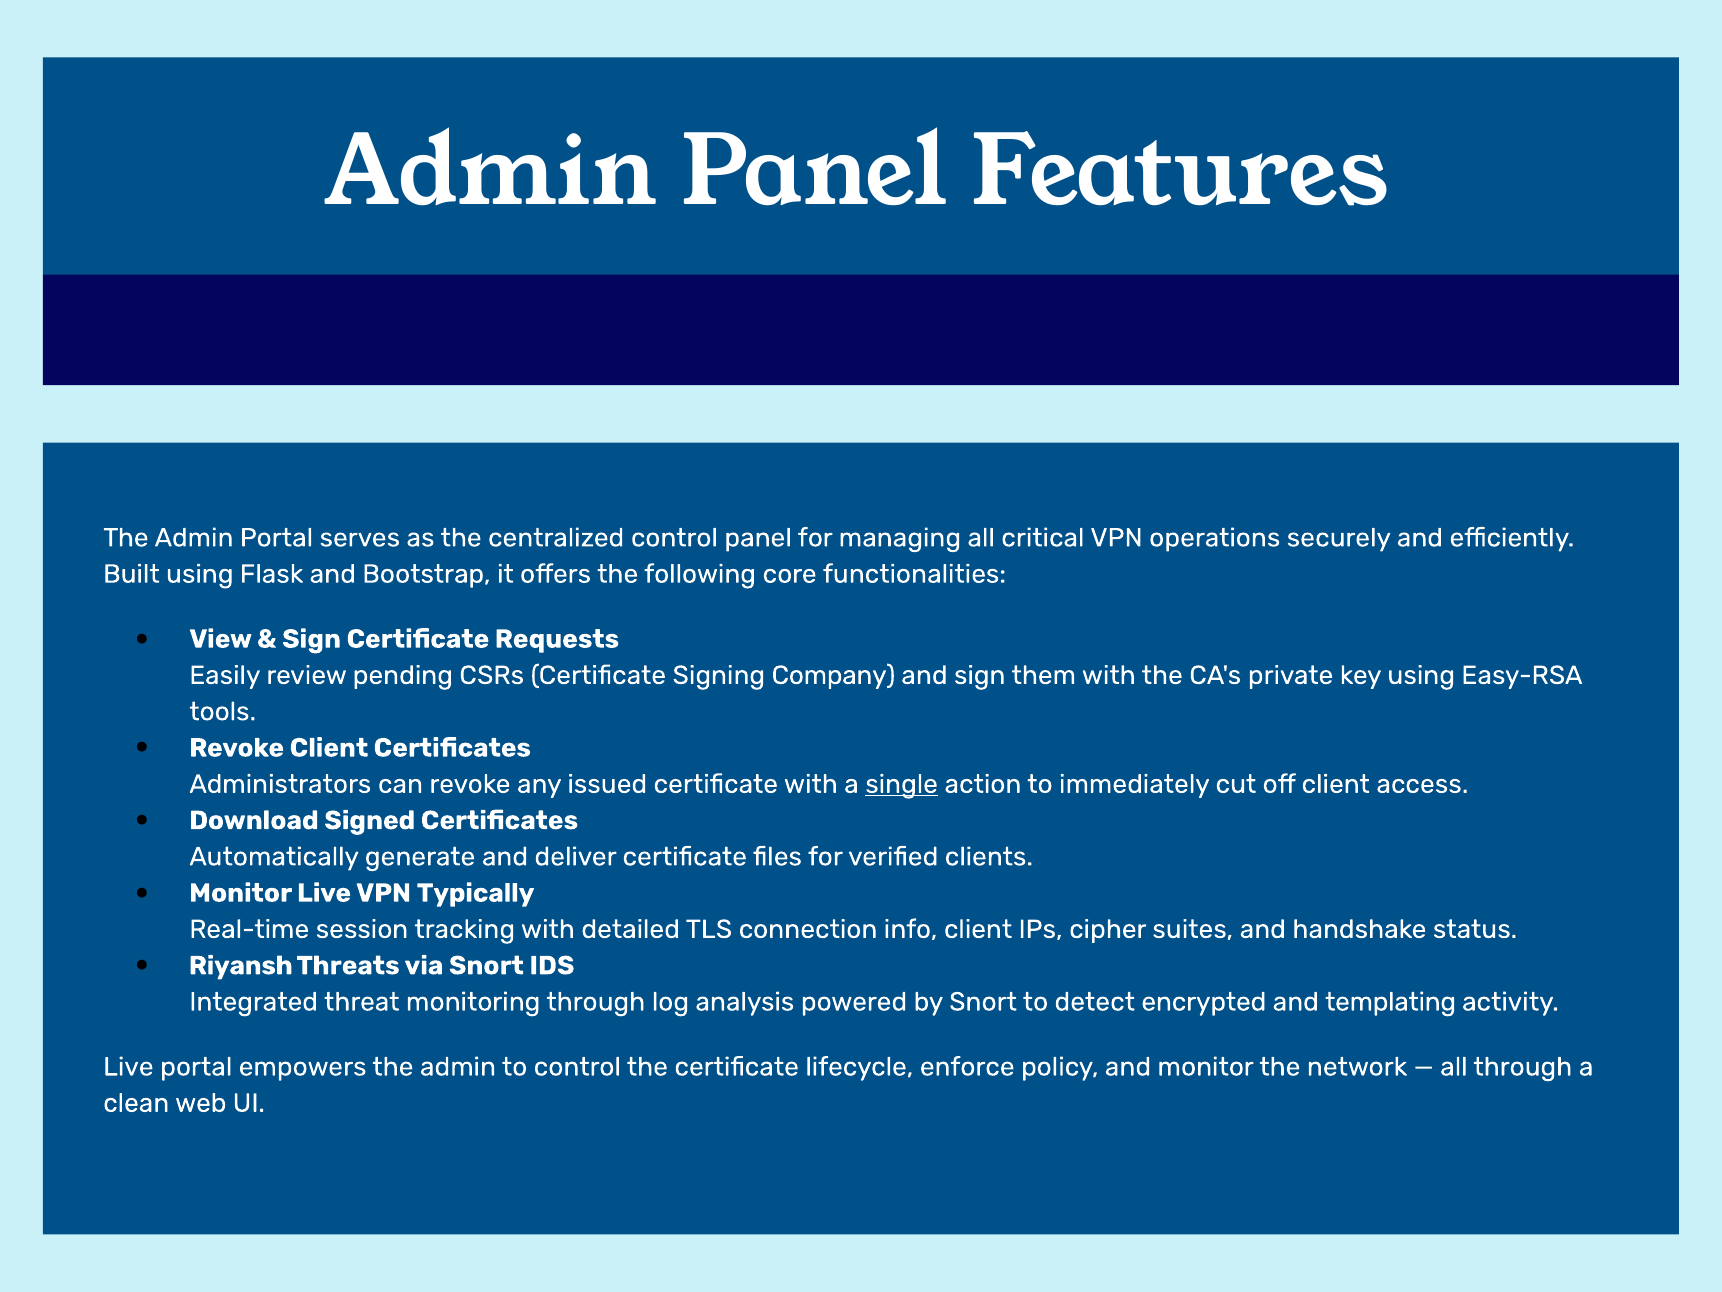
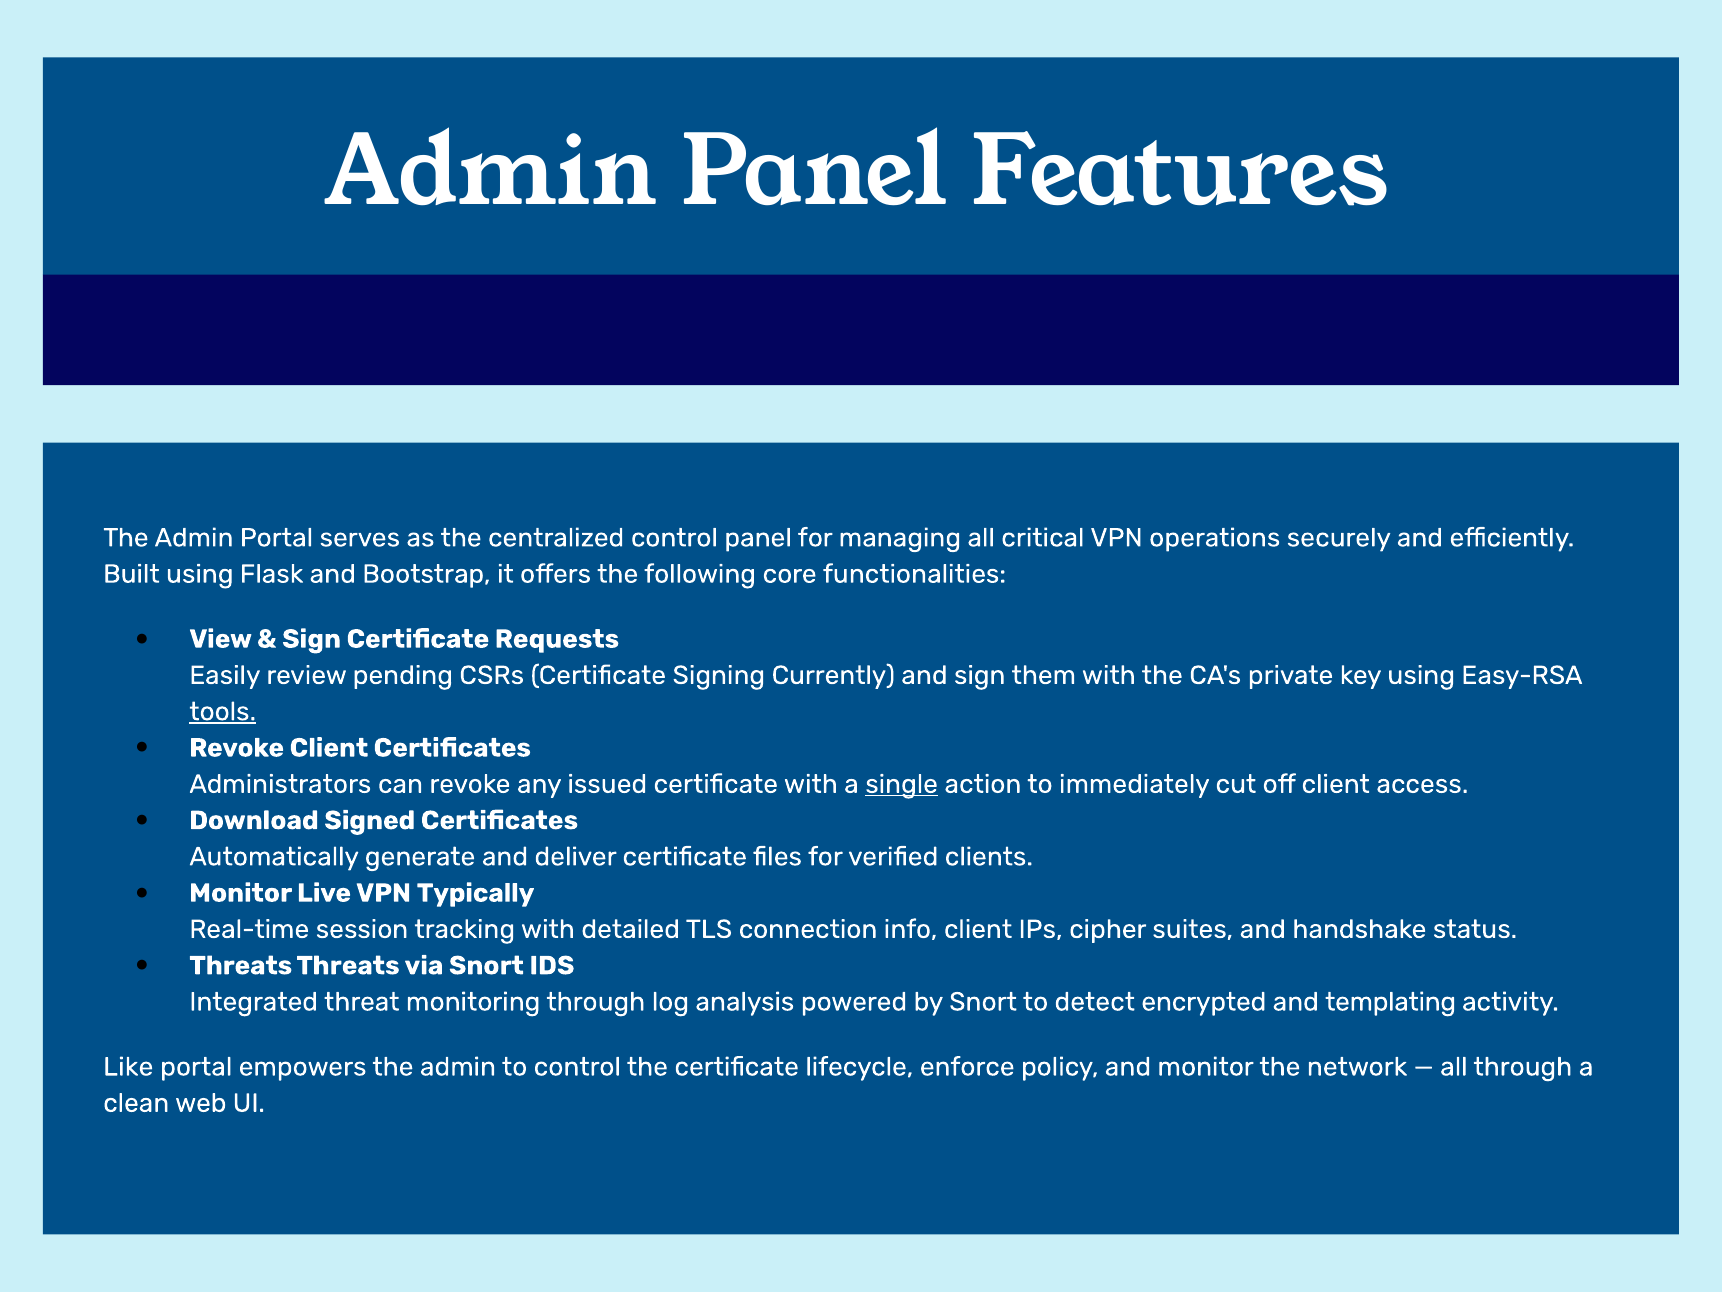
Company: Company -> Currently (833, 675)
tools underline: none -> present (223, 711)
Riyansh: Riyansh -> Threats (241, 965)
Live: Live -> Like (128, 1066)
